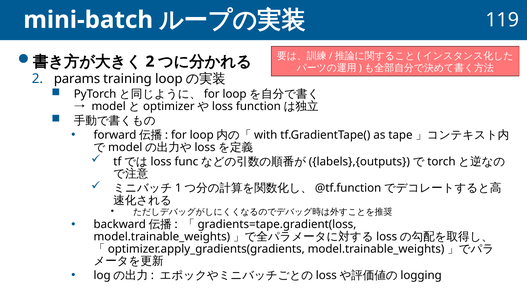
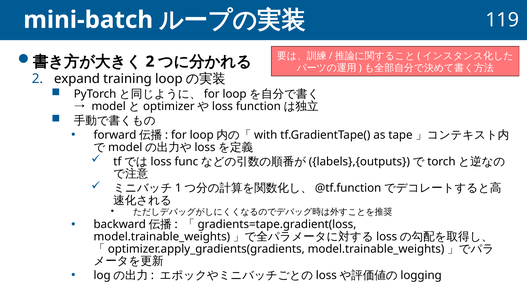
params: params -> expand (77, 79)
